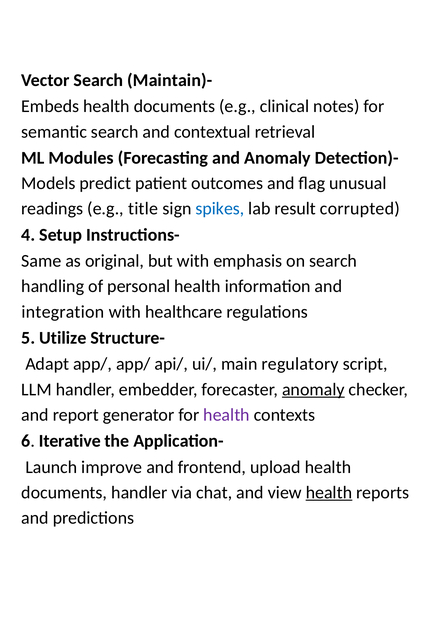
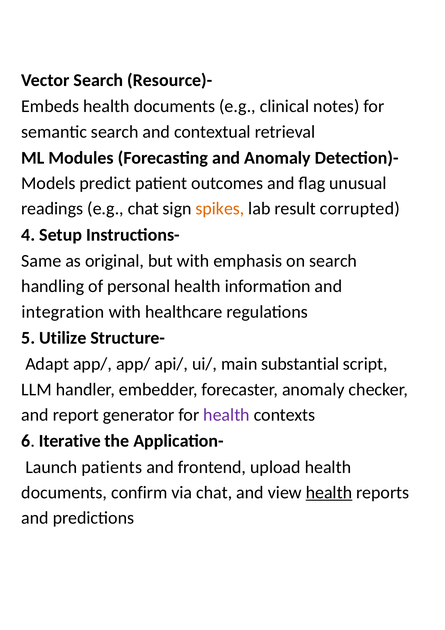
Maintain)-: Maintain)- -> Resource)- (170, 80)
e.g title: title -> chat (143, 209)
spikes colour: blue -> orange (220, 209)
regulatory: regulatory -> substantial (300, 364)
anomaly underline: present -> none (313, 389)
improve: improve -> patients (112, 467)
documents handler: handler -> confirm (139, 492)
